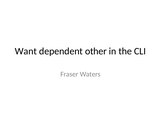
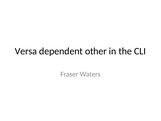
Want: Want -> Versa (26, 51)
